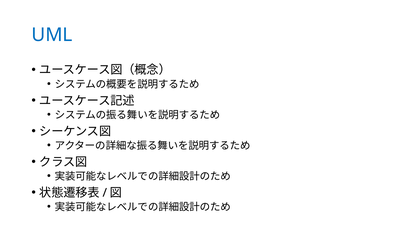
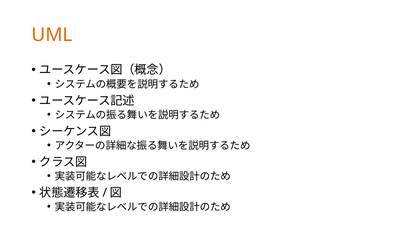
UML colour: blue -> orange (52, 35)
